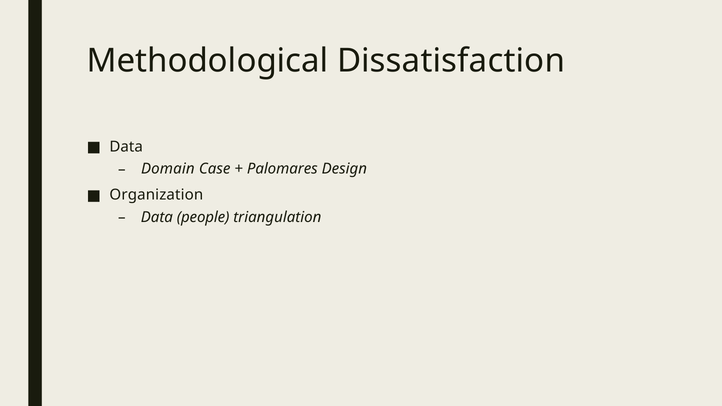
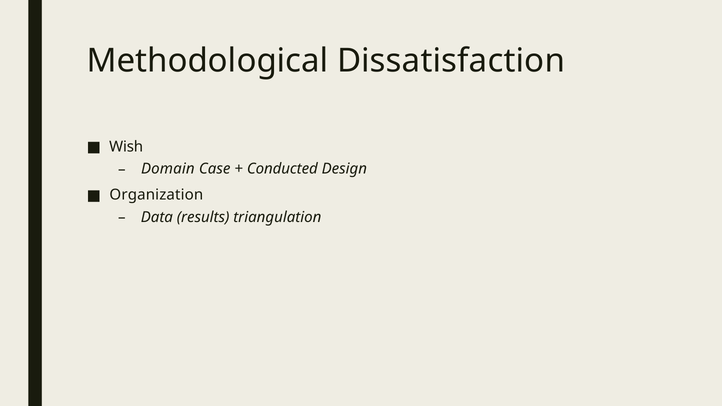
Data: Data -> Wish (126, 147)
Palomares: Palomares -> Conducted (282, 169)
people: people -> results (203, 217)
